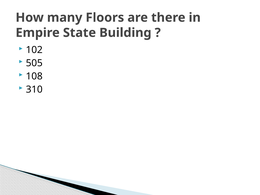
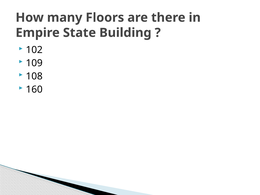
505: 505 -> 109 (34, 63)
310: 310 -> 160 (34, 89)
